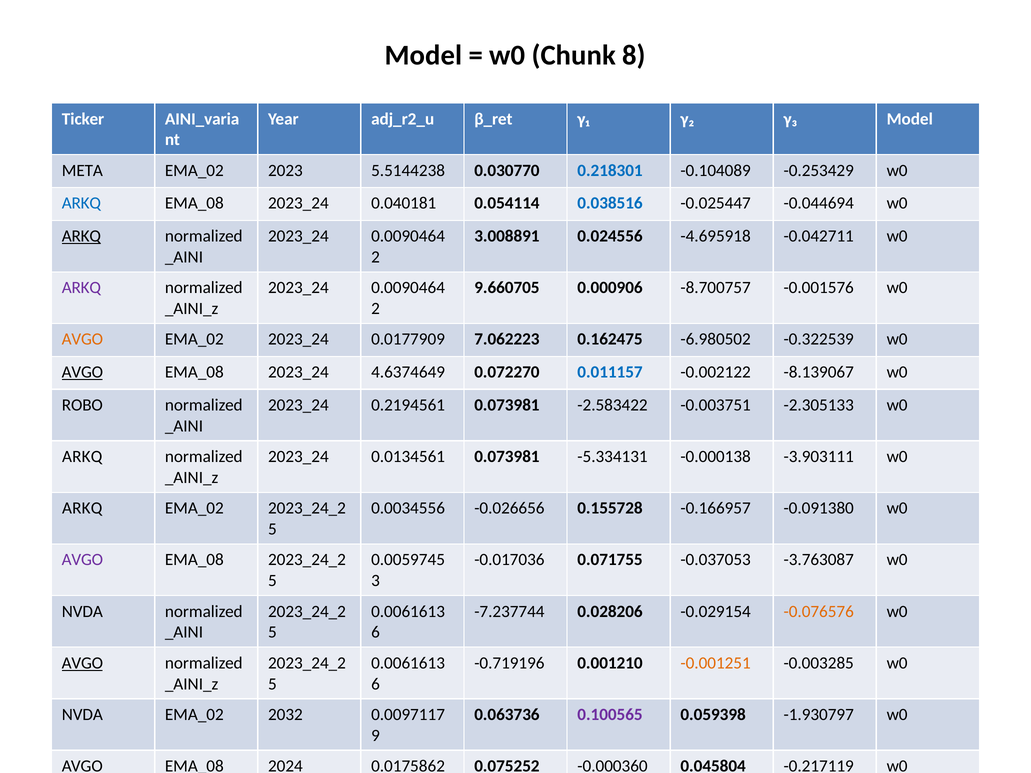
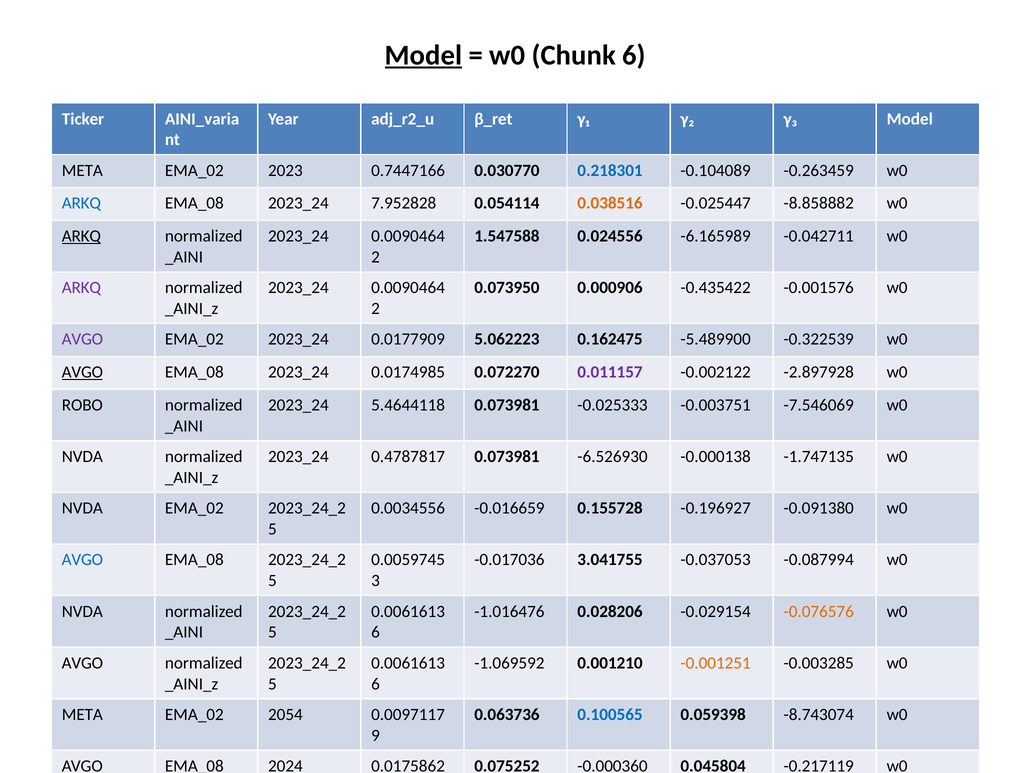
Model underline: none -> present (424, 55)
Chunk 8: 8 -> 6 (634, 55)
5.5144238: 5.5144238 -> 0.7447166 (408, 170)
-0.253429: -0.253429 -> -0.263459 (819, 170)
0.040181: 0.040181 -> 7.952828 (404, 203)
0.038516 colour: blue -> orange (610, 203)
-0.044694: -0.044694 -> -8.858882 (819, 203)
3.008891: 3.008891 -> 1.547588 (507, 236)
-4.695918: -4.695918 -> -6.165989 (716, 236)
9.660705: 9.660705 -> 0.073950 (507, 288)
-8.700757: -8.700757 -> -0.435422 (716, 288)
AVGO colour: orange -> purple (82, 339)
7.062223: 7.062223 -> 5.062223 (507, 339)
-6.980502: -6.980502 -> -5.489900 (716, 339)
4.6374649: 4.6374649 -> 0.0174985 (408, 372)
0.011157 colour: blue -> purple (610, 372)
-8.139067: -8.139067 -> -2.897928 (819, 372)
0.2194561: 0.2194561 -> 5.4644118 (408, 405)
-2.583422: -2.583422 -> -0.025333 (612, 405)
-2.305133: -2.305133 -> -7.546069 (819, 405)
ARKQ: ARKQ -> NVDA (82, 457)
0.0134561: 0.0134561 -> 0.4787817 (408, 457)
-5.334131: -5.334131 -> -6.526930 (612, 457)
-3.903111: -3.903111 -> -1.747135 (819, 457)
ARKQ: ARKQ -> NVDA (82, 508)
-0.026656: -0.026656 -> -0.016659 (509, 508)
-0.166957: -0.166957 -> -0.196927 (716, 508)
AVGO colour: purple -> blue (82, 560)
0.071755: 0.071755 -> 3.041755 (610, 560)
-3.763087: -3.763087 -> -0.087994 (819, 560)
-7.237744: -7.237744 -> -1.016476 (509, 612)
AVGO underline: present -> none (82, 663)
-0.719196: -0.719196 -> -1.069592 (509, 663)
NVDA: NVDA -> META (82, 715)
2032: 2032 -> 2054 (285, 715)
0.100565 colour: purple -> blue (610, 715)
-1.930797: -1.930797 -> -8.743074 (819, 715)
